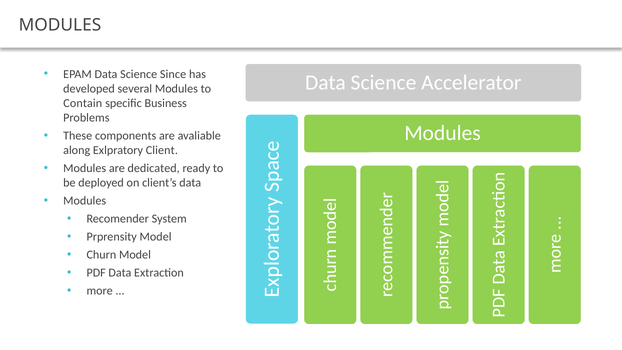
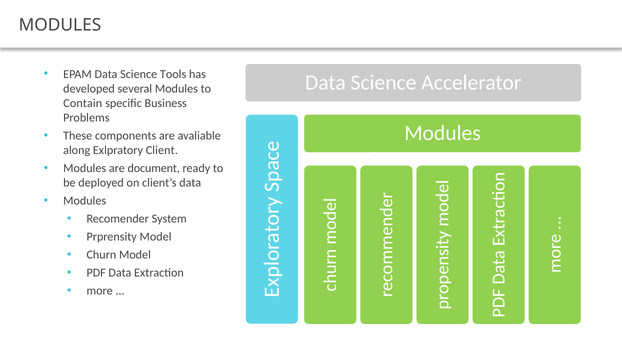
Since: Since -> Tools (173, 74)
dedicated: dedicated -> document (154, 168)
